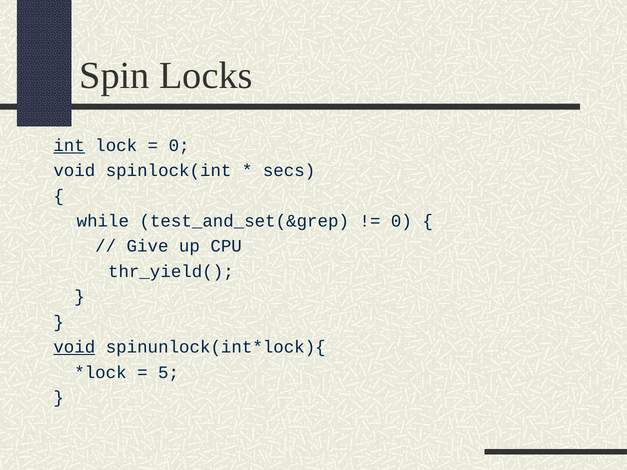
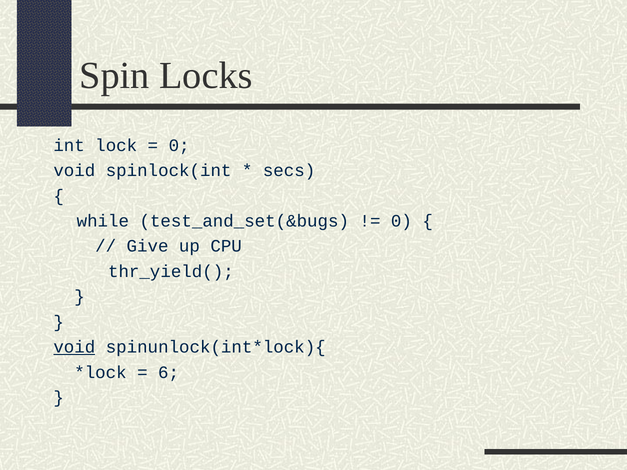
int underline: present -> none (69, 145)
test_and_set(&grep: test_and_set(&grep -> test_and_set(&bugs (244, 221)
5: 5 -> 6 (169, 373)
